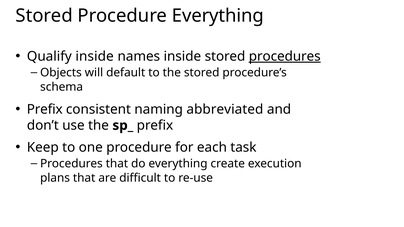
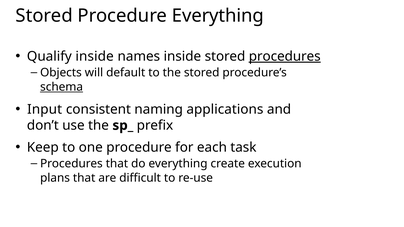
schema underline: none -> present (62, 87)
Prefix: Prefix -> Input (45, 109)
abbreviated: abbreviated -> applications (225, 109)
